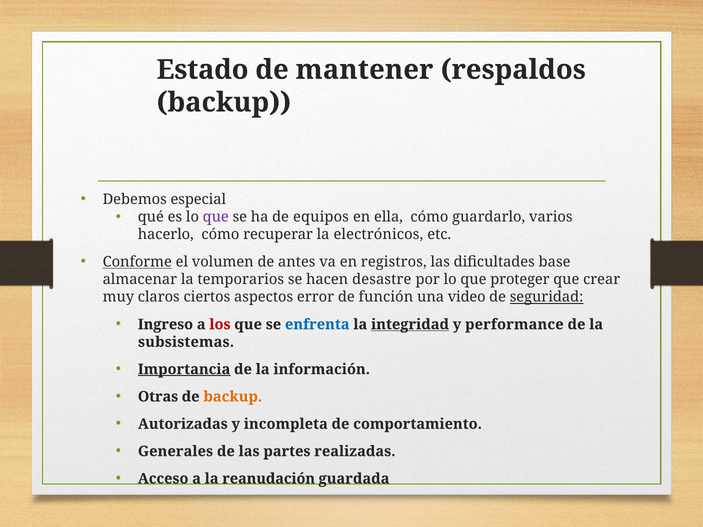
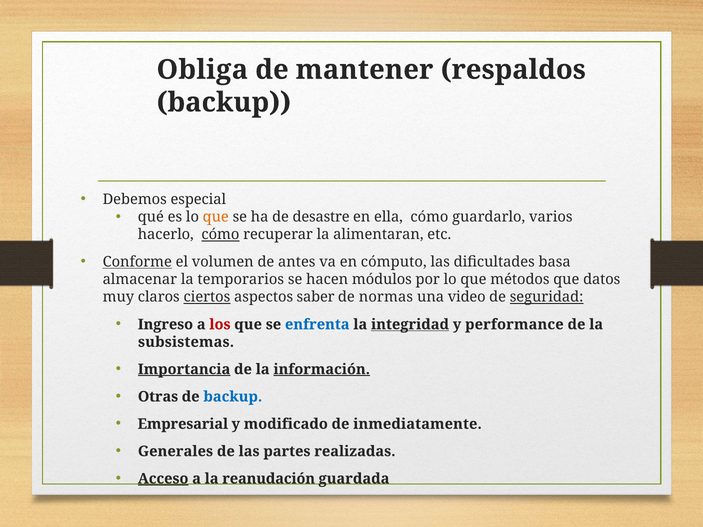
Estado: Estado -> Obliga (202, 70)
que colour: purple -> orange (216, 217)
equipos: equipos -> desastre (321, 217)
cómo underline: none -> present (220, 235)
electrónicos: electrónicos -> alimentaran (378, 235)
registros: registros -> cómputo (394, 262)
base: base -> basa (555, 262)
desastre: desastre -> módulos (382, 280)
proteger: proteger -> métodos (520, 280)
crear: crear -> datos (602, 280)
ciertos underline: none -> present (207, 297)
error: error -> saber (316, 297)
función: función -> normas (386, 297)
información underline: none -> present (322, 370)
backup colour: orange -> blue (233, 397)
Autorizadas: Autorizadas -> Empresarial (183, 424)
incompleta: incompleta -> modificado (286, 424)
comportamiento: comportamiento -> inmediatamente (418, 424)
Acceso underline: none -> present (163, 479)
